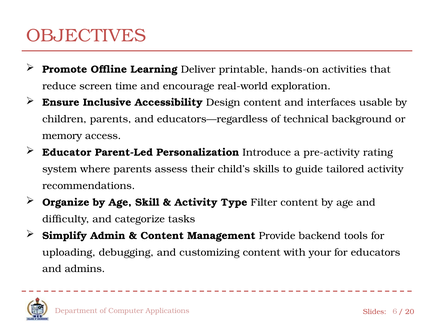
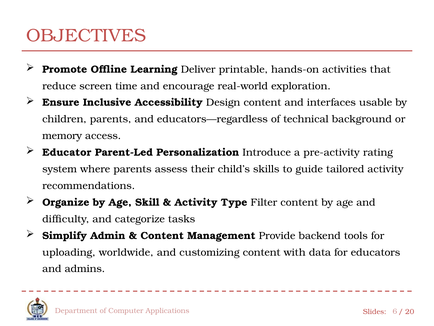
debugging: debugging -> worldwide (126, 252)
your: your -> data (320, 252)
